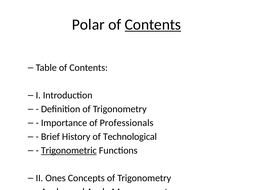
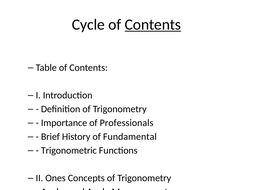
Polar: Polar -> Cycle (88, 24)
Technological: Technological -> Fundamental (130, 137)
Trigonometric underline: present -> none (69, 150)
